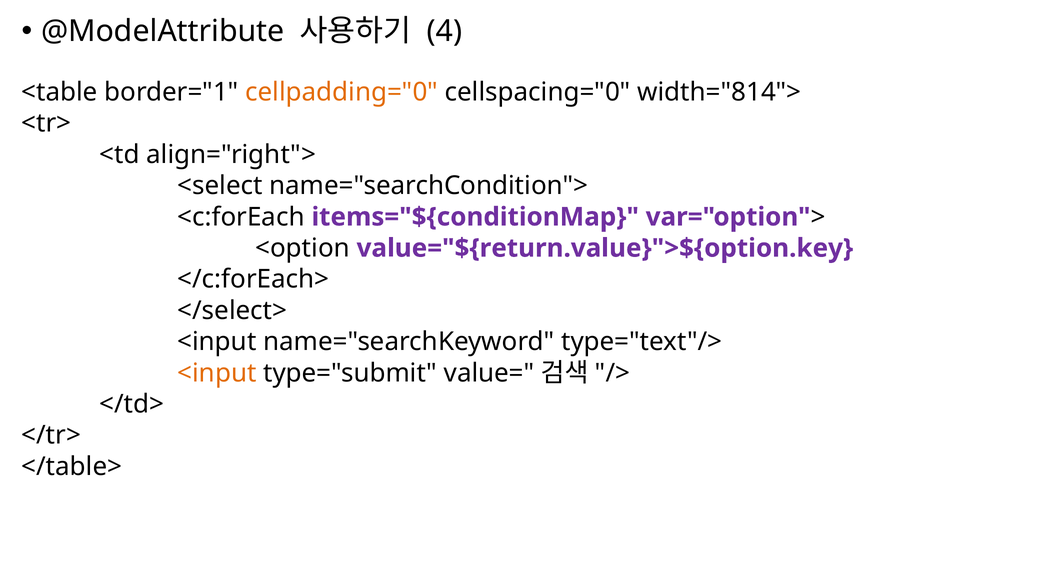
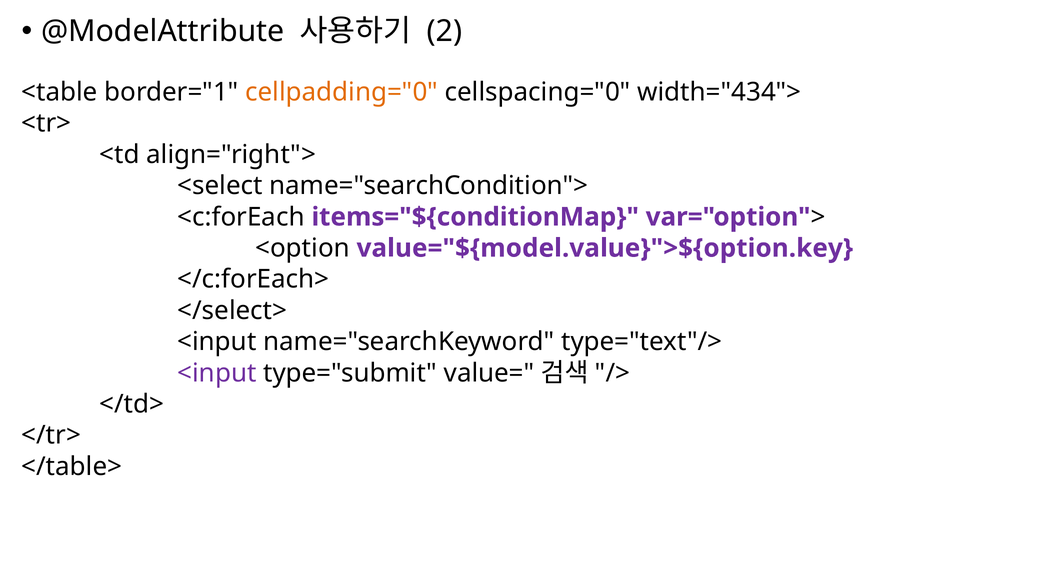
4: 4 -> 2 (445, 31)
width="814">: width="814"> -> width="434"> (719, 92)
value="${return.value}">${option.key: value="${return.value}">${option.key -> value="${model.value}">${option.key (605, 248)
<input colour: orange -> purple (217, 373)
